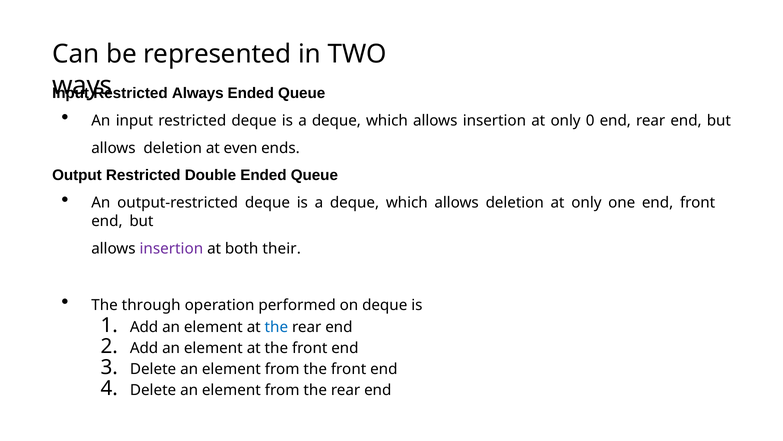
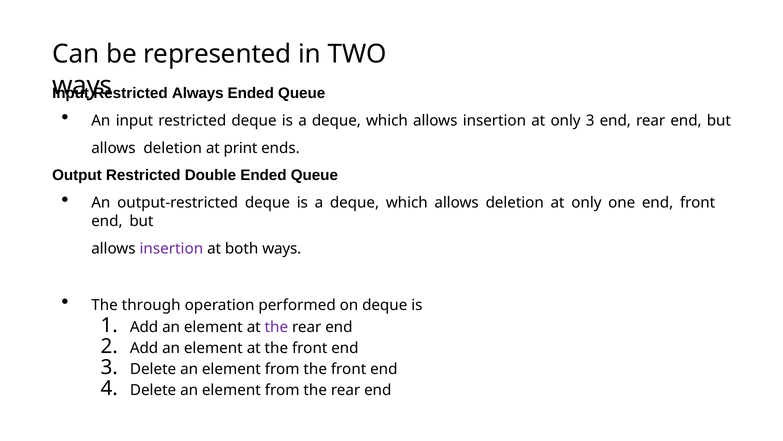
only 0: 0 -> 3 (590, 120)
even: even -> print (241, 148)
both their: their -> ways (282, 248)
the colour: blue -> purple (276, 327)
